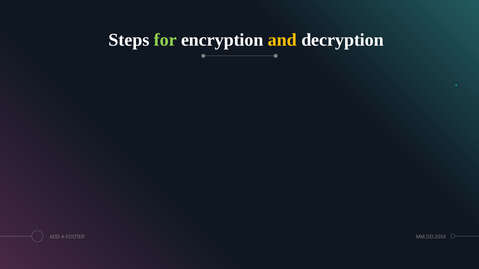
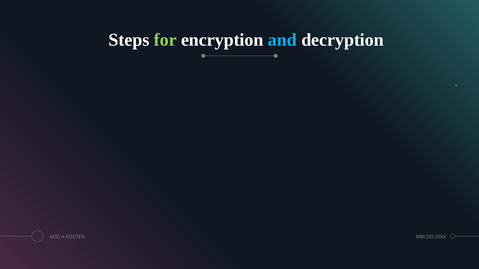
and colour: yellow -> light blue (282, 40)
